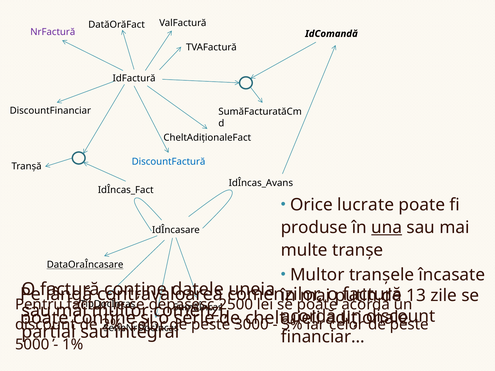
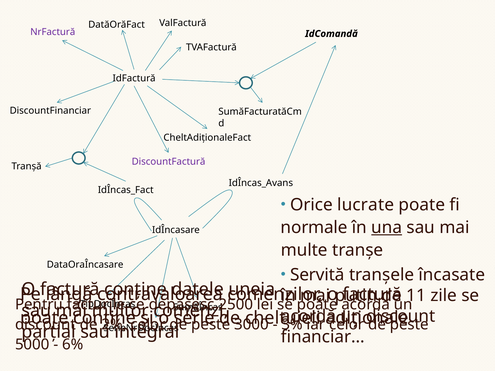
DiscountFactură colour: blue -> purple (169, 162)
produse: produse -> normale (314, 228)
DataOraÎncasare underline: present -> none (85, 265)
Multor: Multor -> Servită (317, 275)
13: 13 -> 11 (416, 296)
1%: 1% -> 6% (73, 345)
